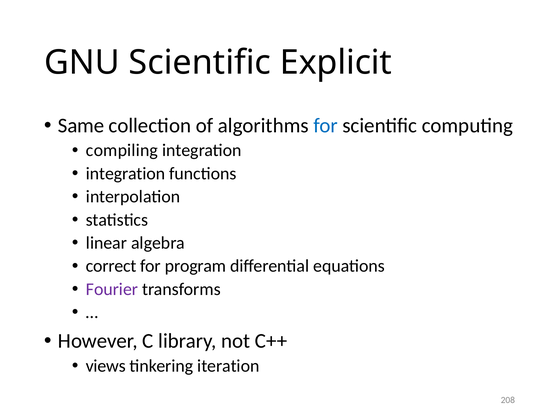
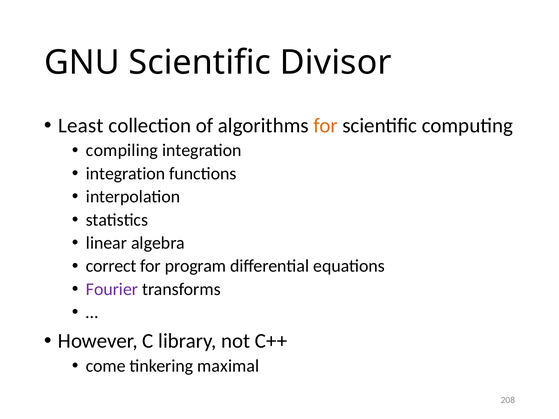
Explicit: Explicit -> Divisor (336, 63)
Same: Same -> Least (81, 126)
for colour: blue -> orange (326, 126)
views: views -> come (106, 366)
iteration: iteration -> maximal (228, 366)
